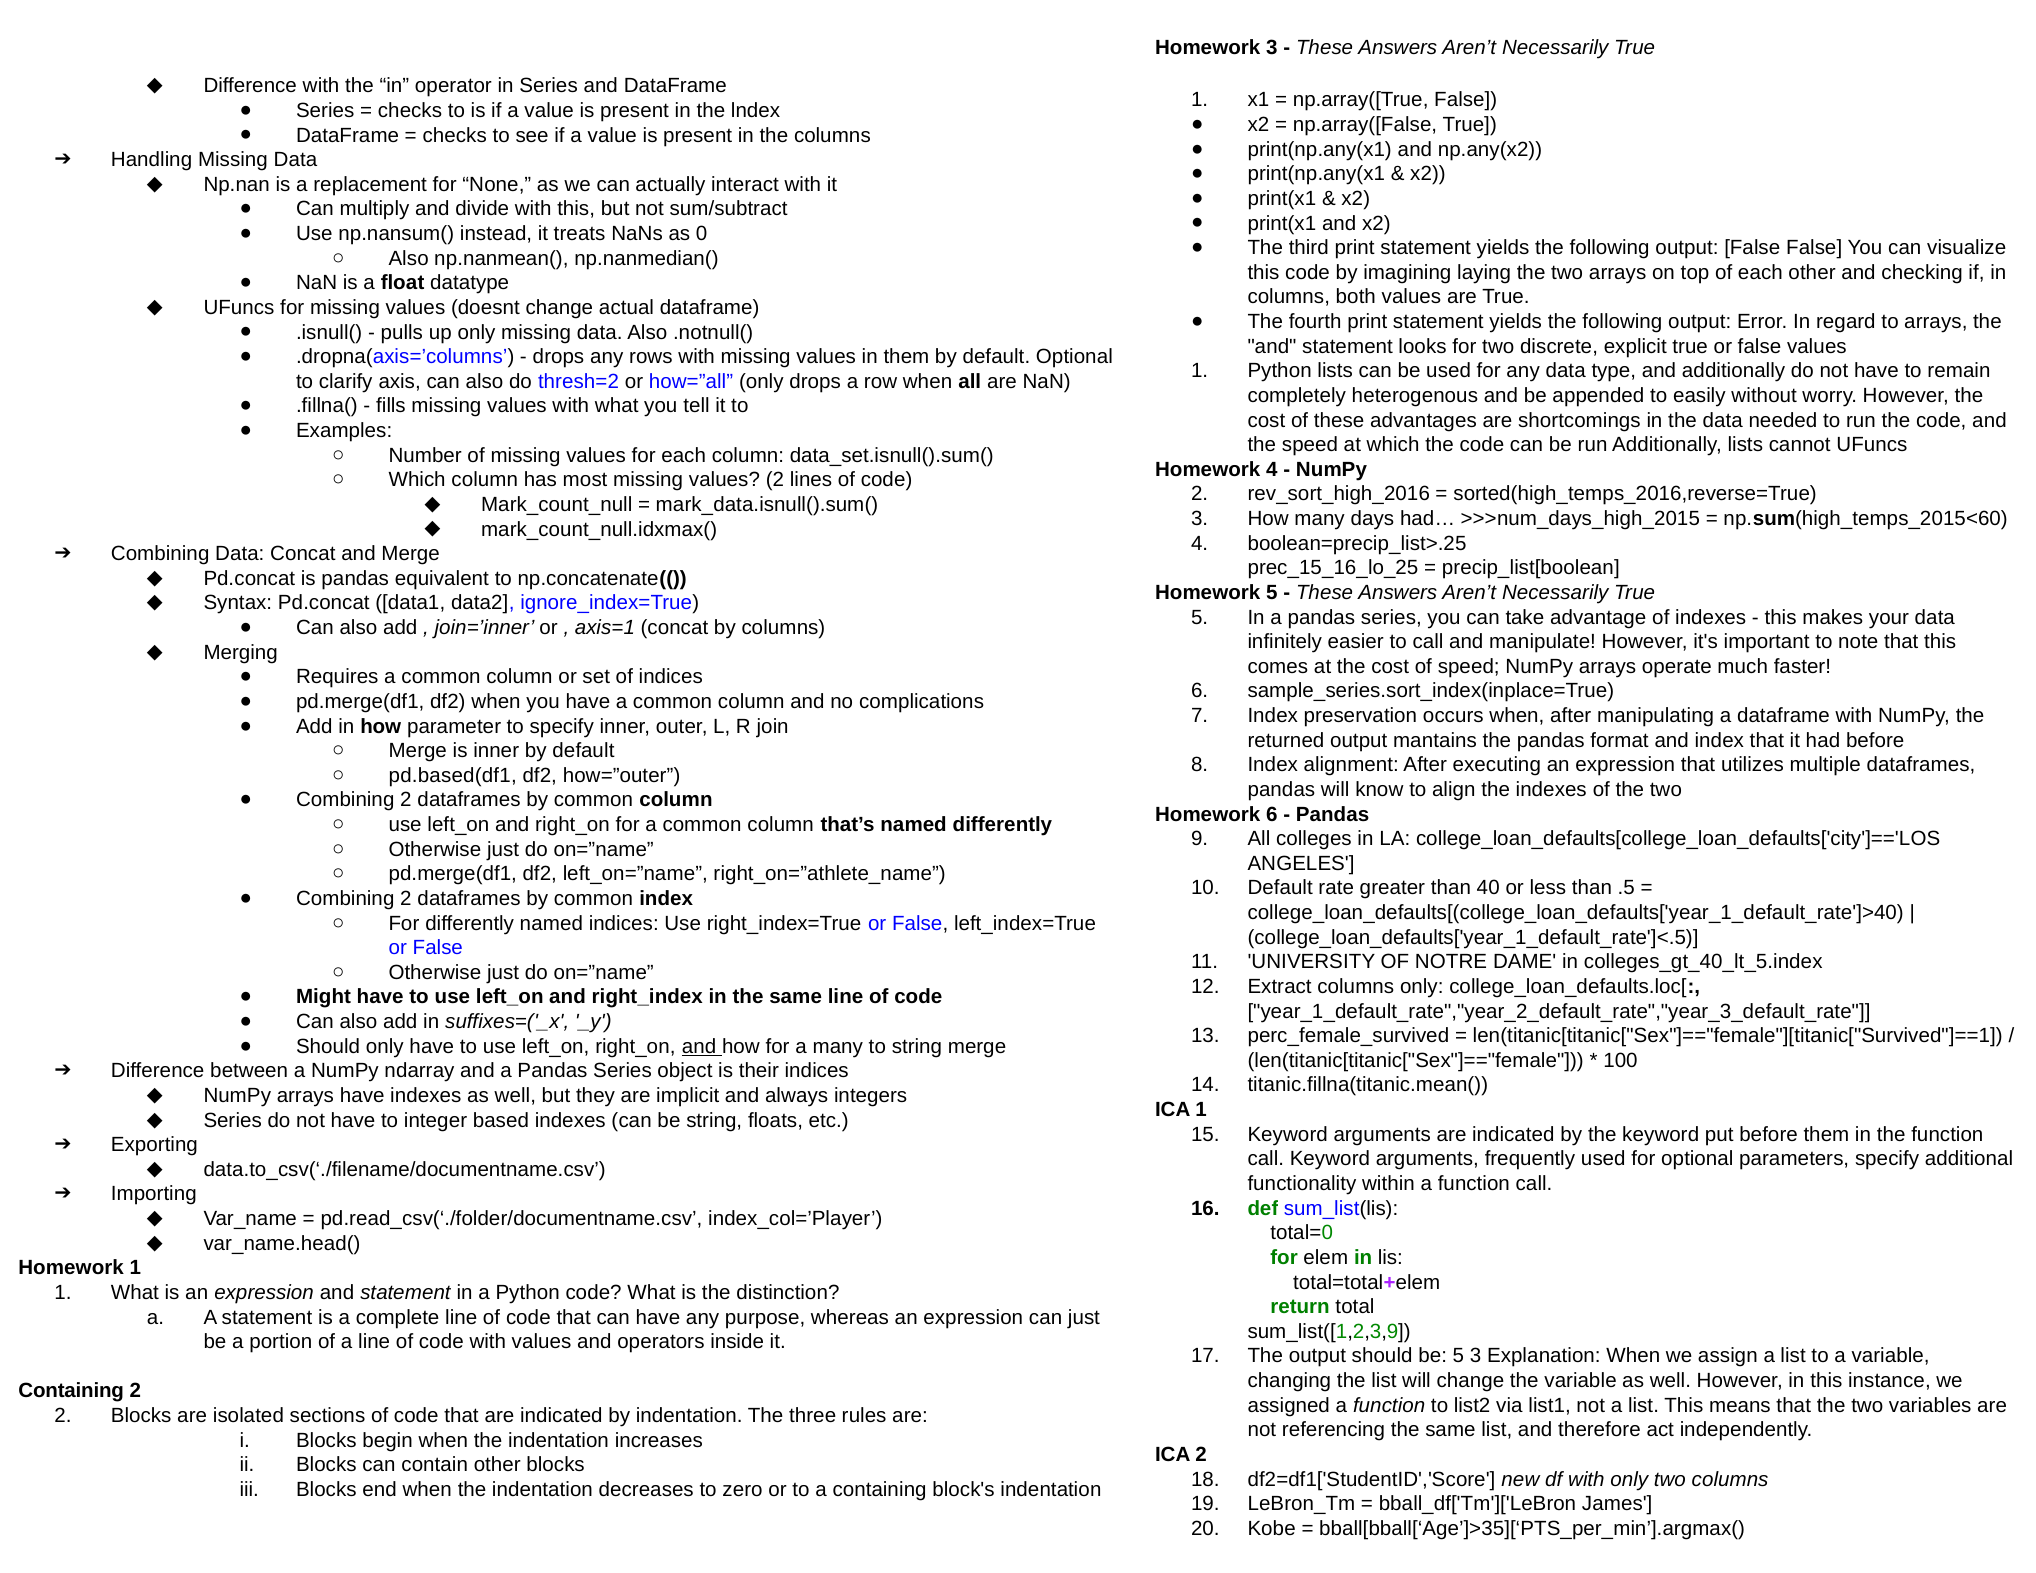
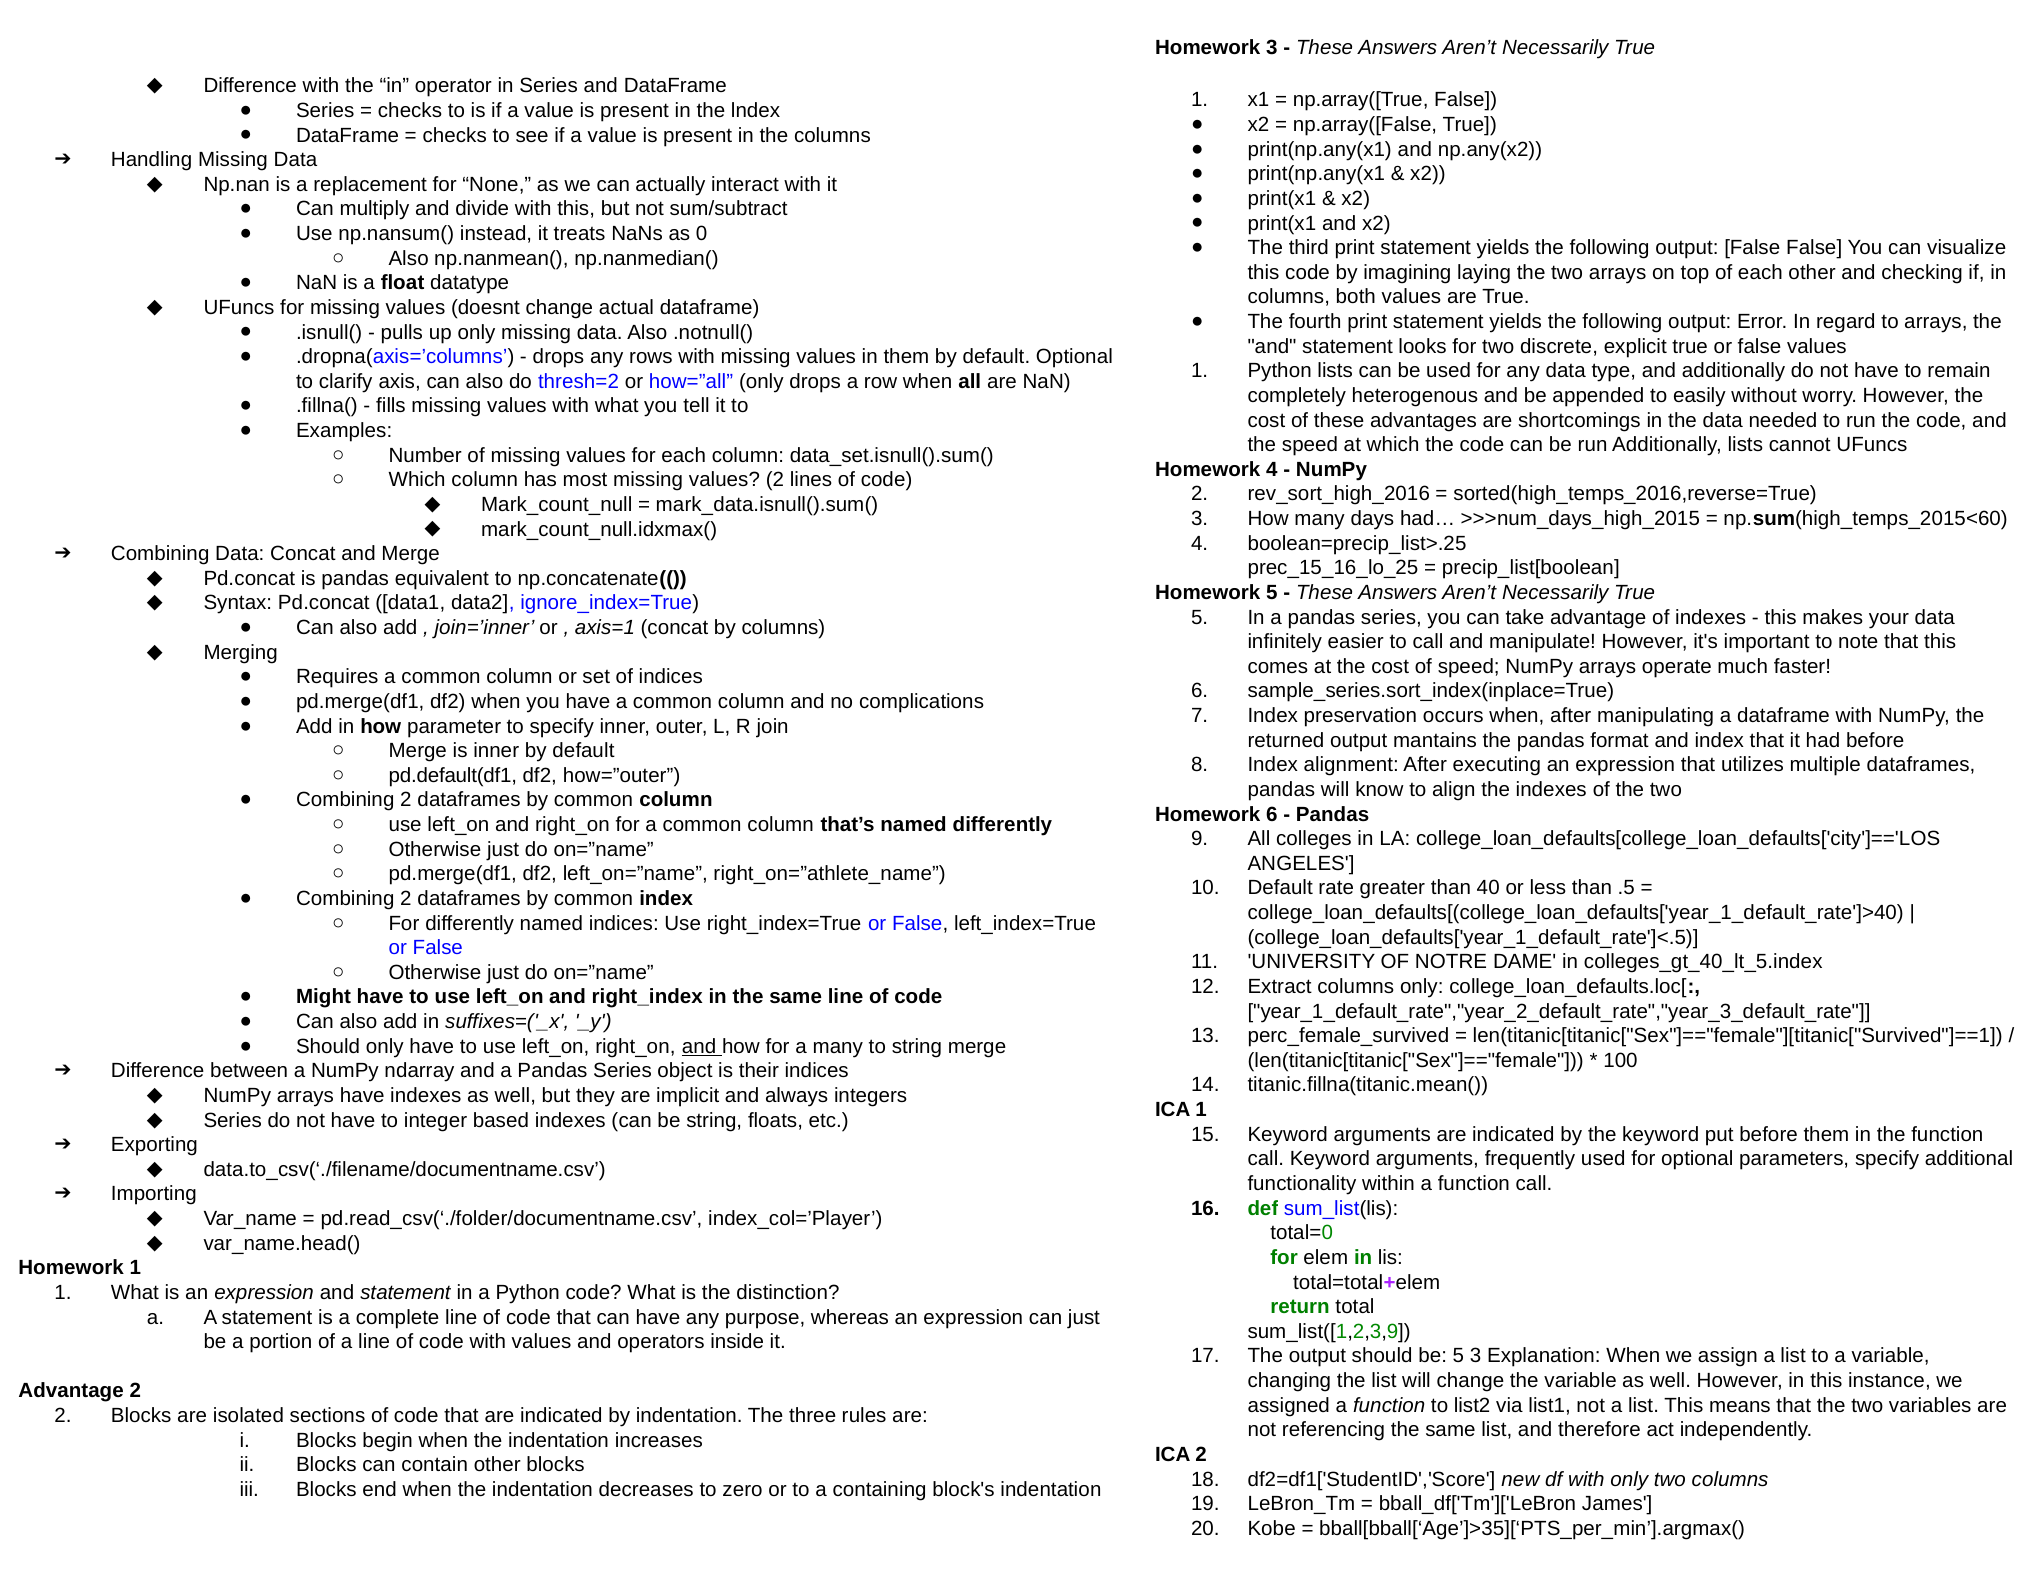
pd.based(df1: pd.based(df1 -> pd.default(df1 (453, 776)
Containing: Containing -> Advantage (71, 1391)
